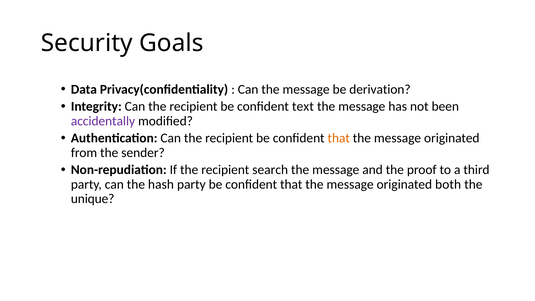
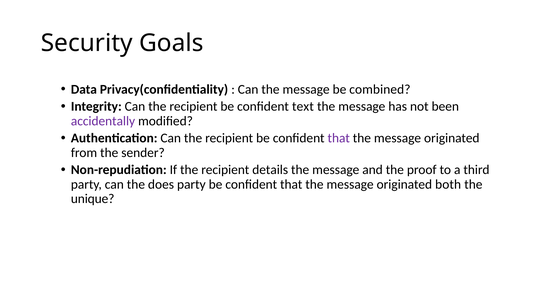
derivation: derivation -> combined (380, 89)
that colour: orange -> purple (339, 138)
search: search -> details (270, 170)
hash: hash -> does (161, 184)
